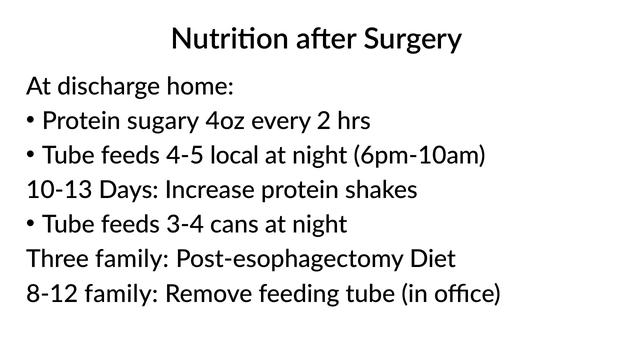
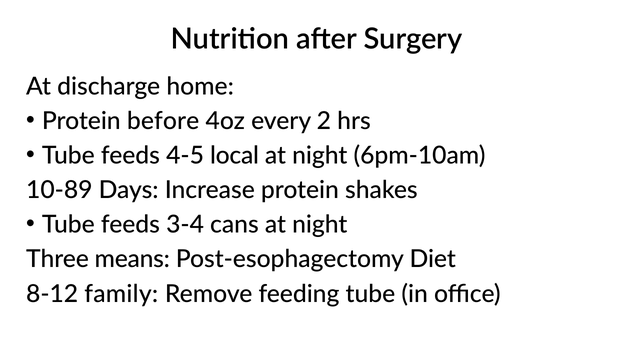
sugary: sugary -> before (163, 121)
10-13: 10-13 -> 10-89 (59, 190)
Three family: family -> means (132, 259)
